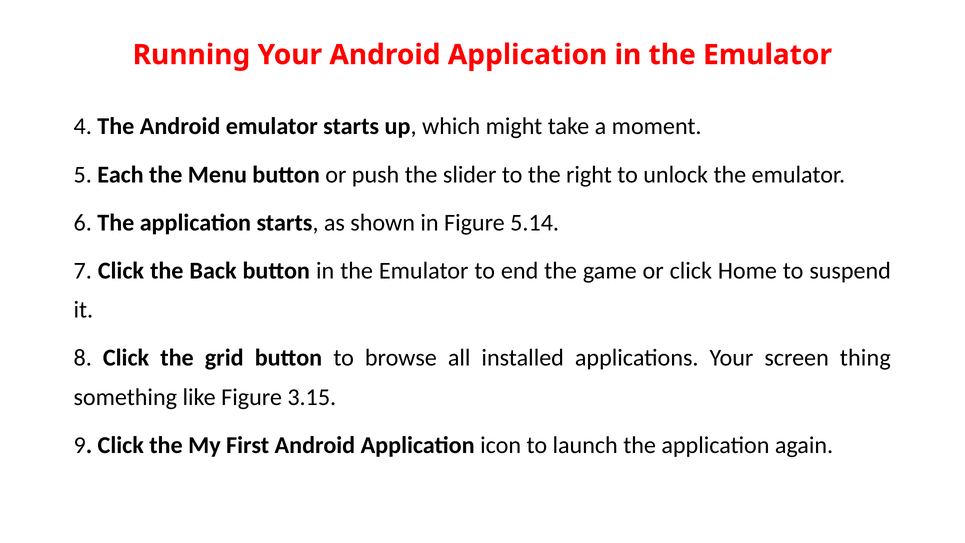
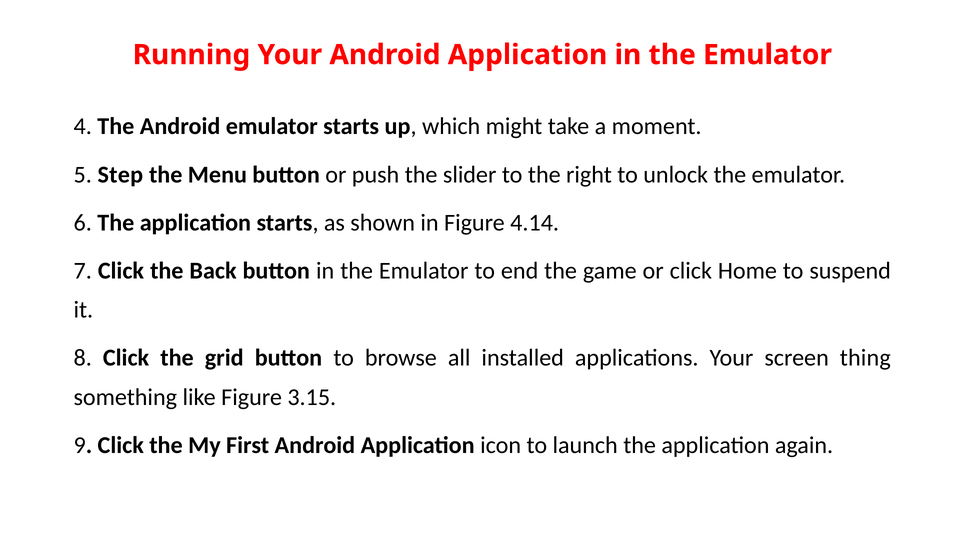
Each: Each -> Step (120, 175)
5.14: 5.14 -> 4.14 (535, 223)
